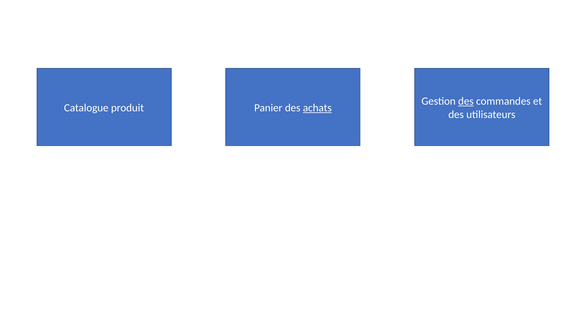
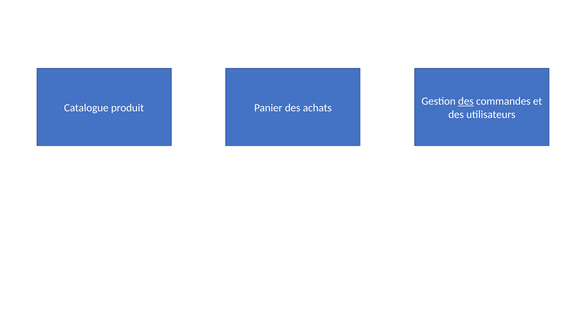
achats underline: present -> none (317, 108)
